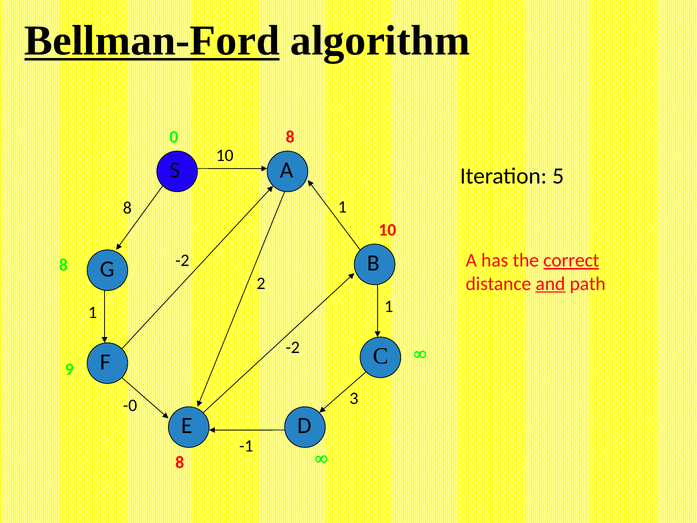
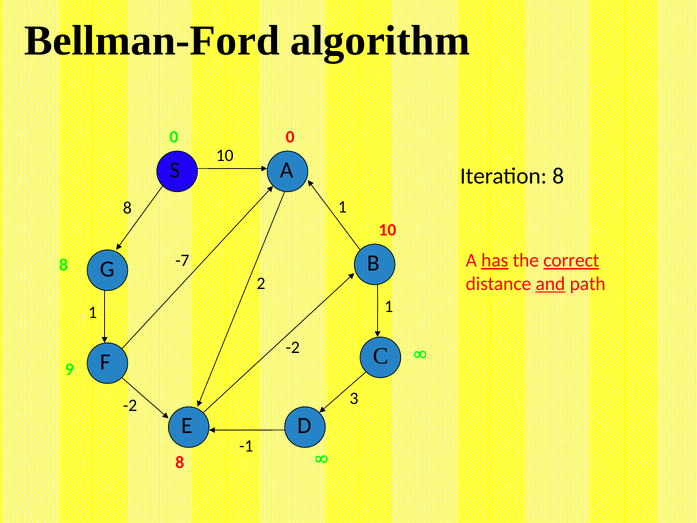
Bellman-Ford underline: present -> none (152, 41)
0 8: 8 -> 0 (290, 137)
Iteration 5: 5 -> 8 (558, 176)
has underline: none -> present (495, 260)
-2: -2 -> -7 (182, 260)
-0: -0 -> -2 (130, 405)
